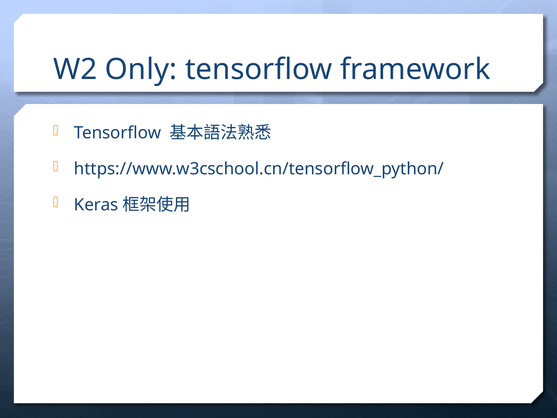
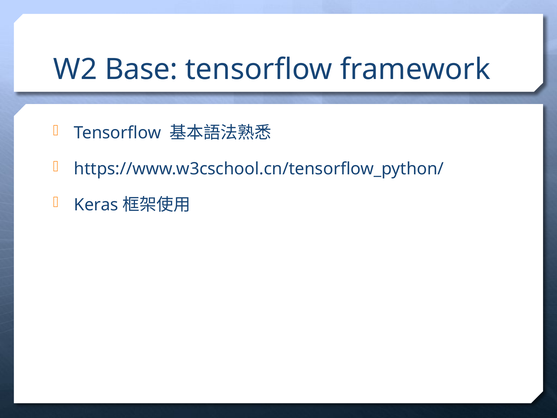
Only: Only -> Base (141, 69)
